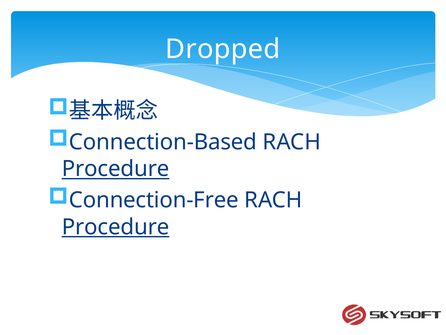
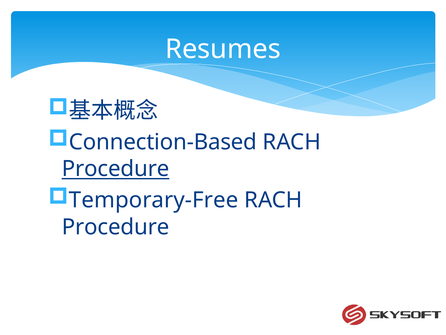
Dropped: Dropped -> Resumes (223, 49)
Connection-Free: Connection-Free -> Temporary-Free (154, 200)
Procedure underline: present -> none (116, 227)
